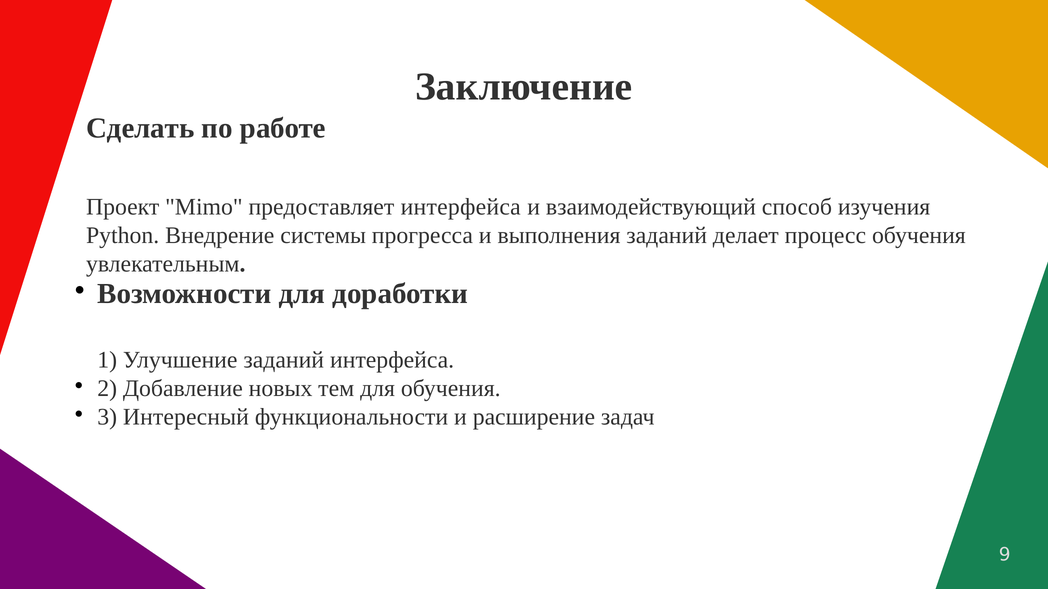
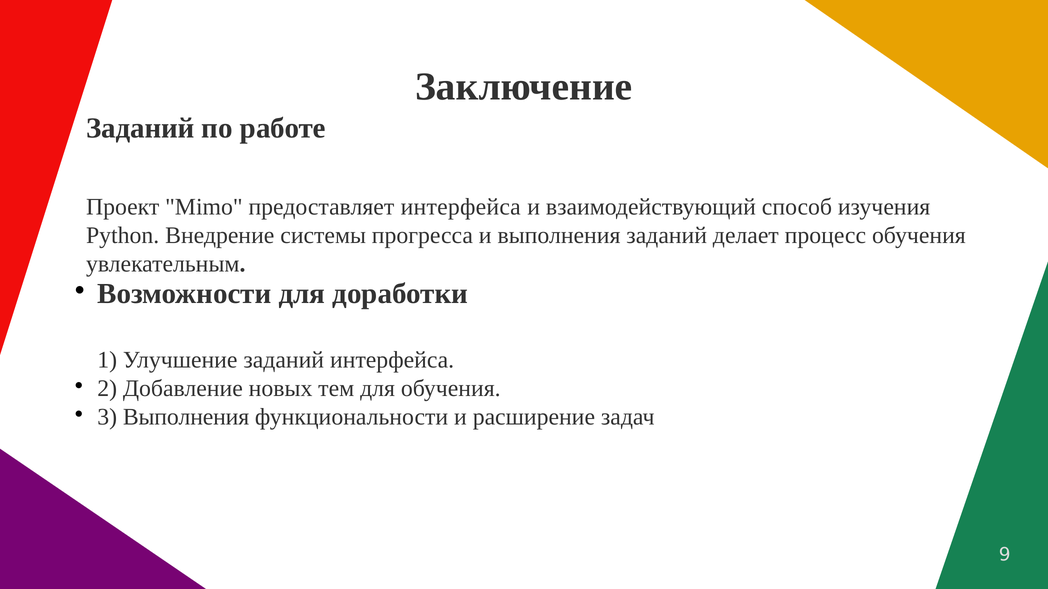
Сделать: Сделать -> Заданий (140, 128)
3 Интересный: Интересный -> Выполнения (186, 417)
